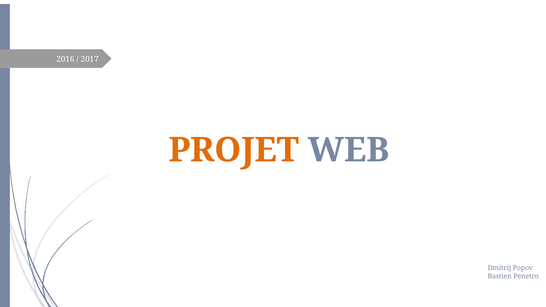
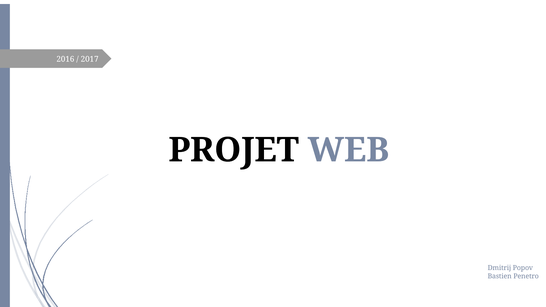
PROJET colour: orange -> black (234, 150)
